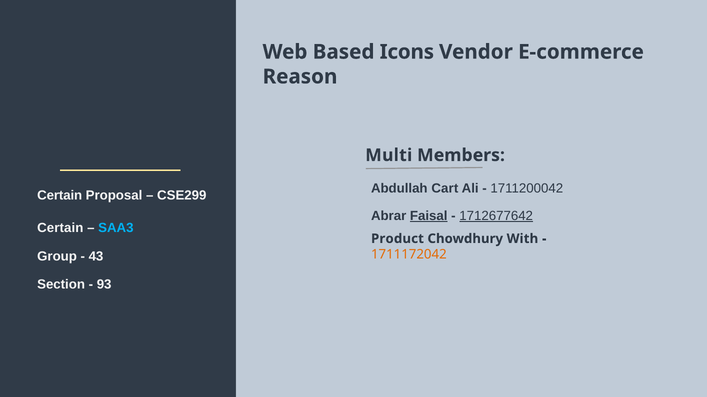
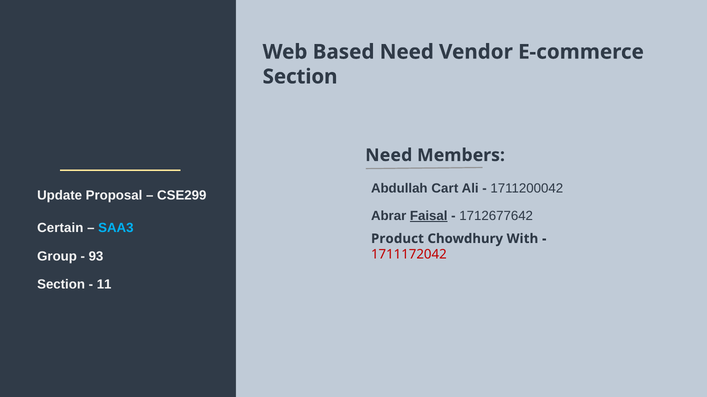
Based Icons: Icons -> Need (407, 52)
Reason: Reason -> Section (300, 77)
Multi: Multi -> Need (389, 155)
Certain: Certain -> Update (60, 196)
1712677642 underline: present -> none (496, 216)
43: 43 -> 93 (96, 257)
1711172042 colour: orange -> red (409, 255)
93: 93 -> 11 (104, 285)
